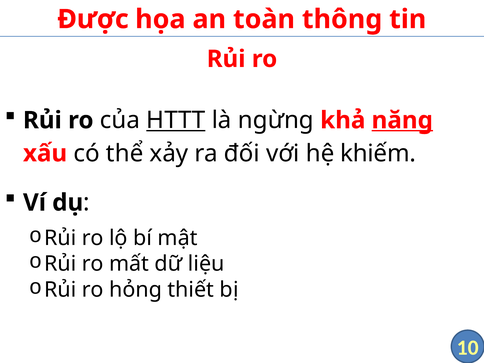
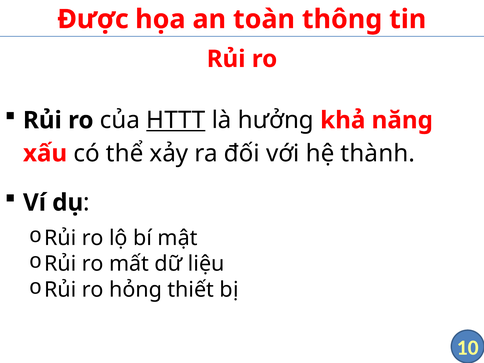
ngừng: ngừng -> hưởng (276, 120)
năng underline: present -> none (402, 120)
khiếm: khiếm -> thành (378, 153)
